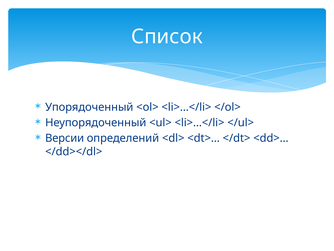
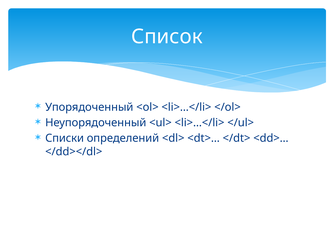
Версии: Версии -> Списки (65, 138)
